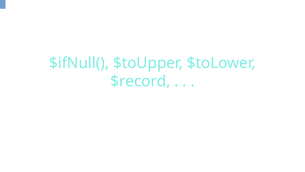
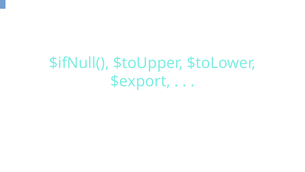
$record: $record -> $export (140, 81)
